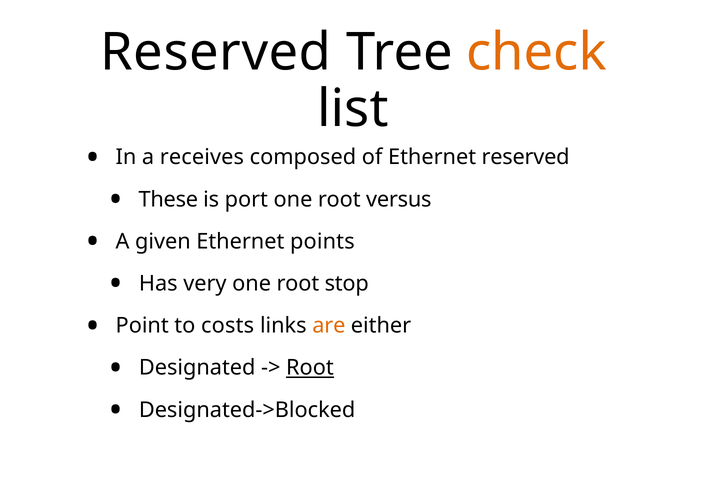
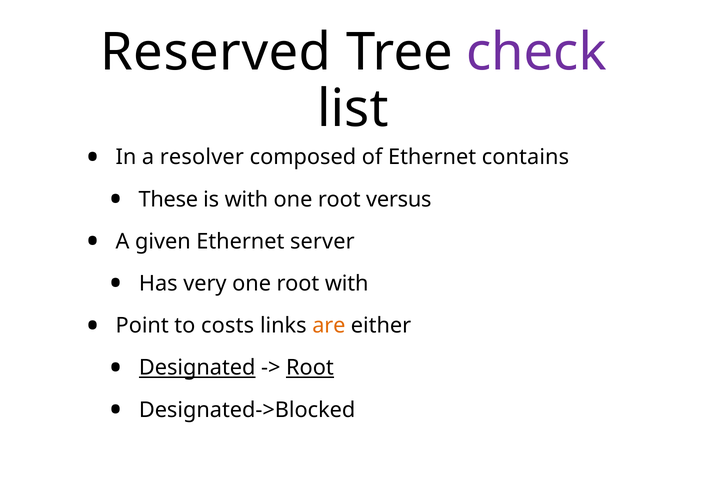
check colour: orange -> purple (537, 52)
receives: receives -> resolver (202, 157)
Ethernet reserved: reserved -> contains (525, 157)
is port: port -> with (246, 199)
points: points -> server (322, 241)
root stop: stop -> with (347, 283)
Designated underline: none -> present (197, 368)
